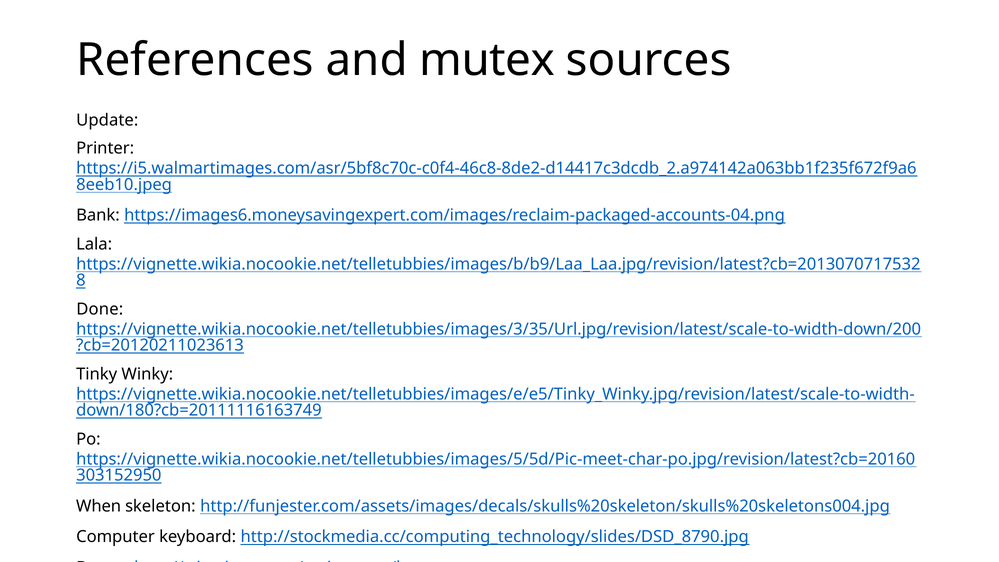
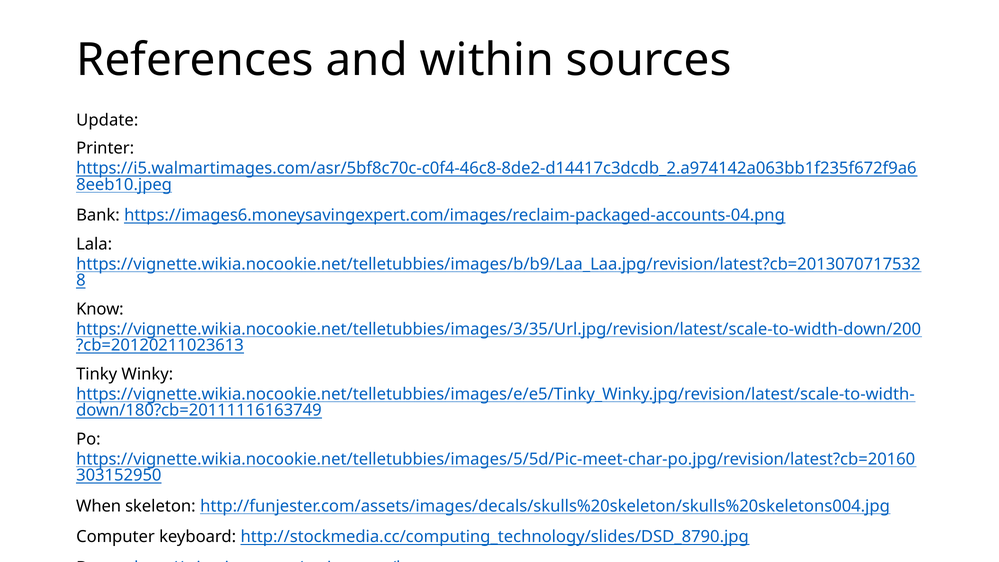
mutex: mutex -> within (487, 60)
Done: Done -> Know (100, 309)
